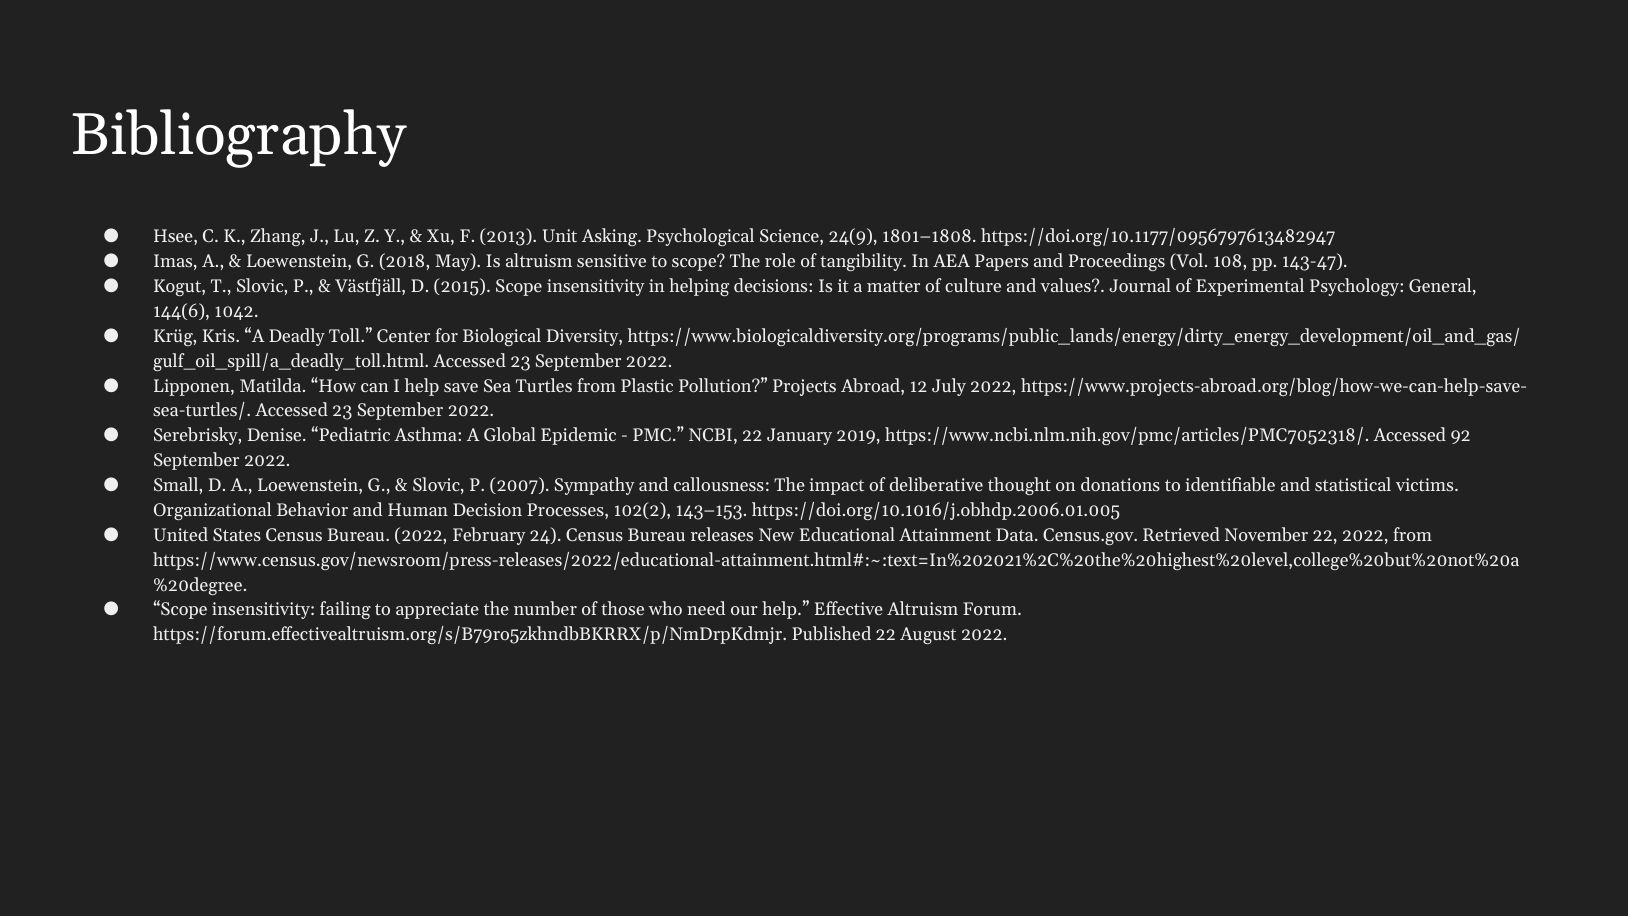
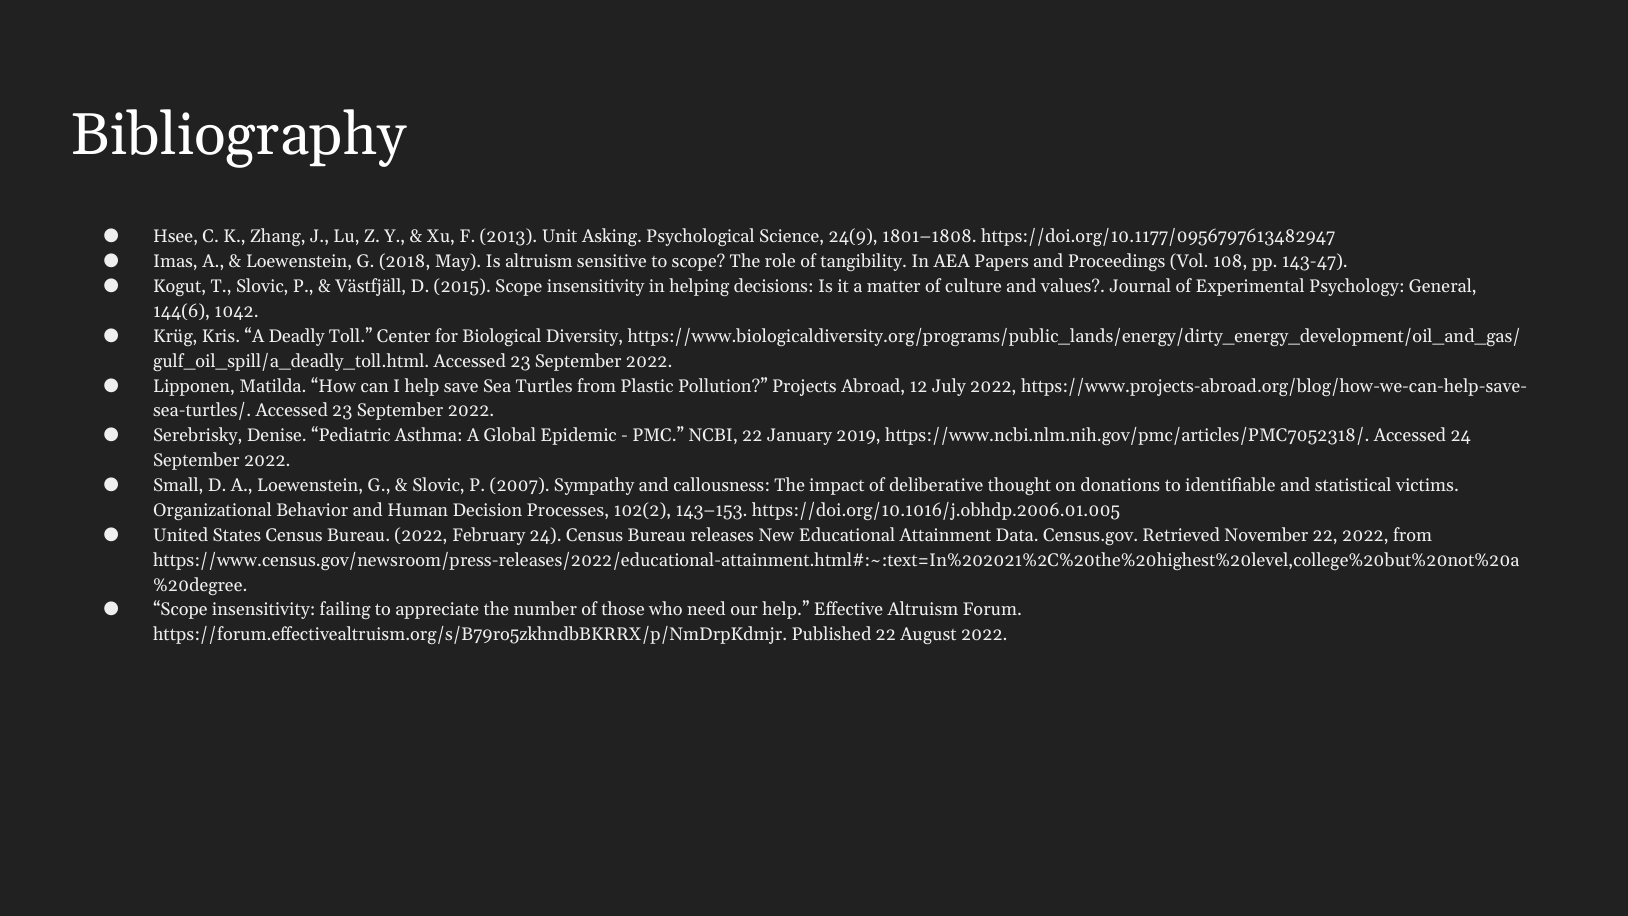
Accessed 92: 92 -> 24 (1461, 436)
